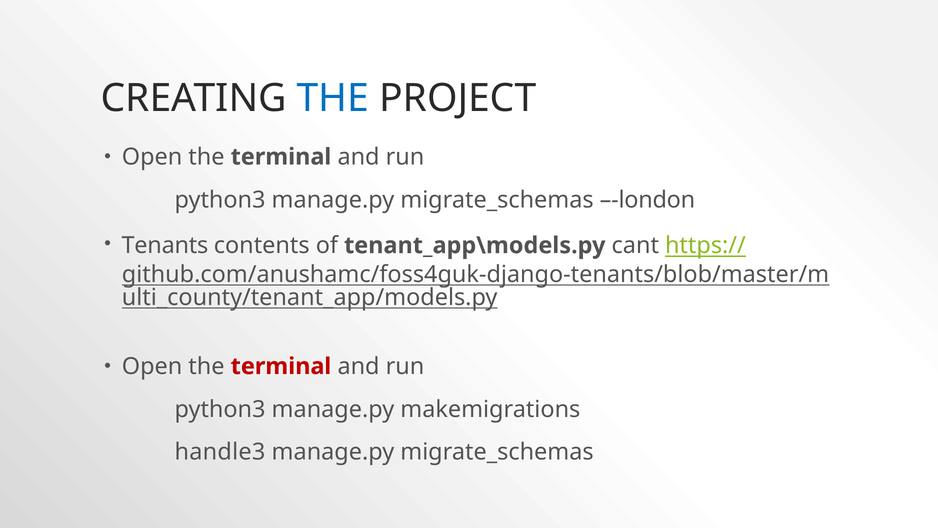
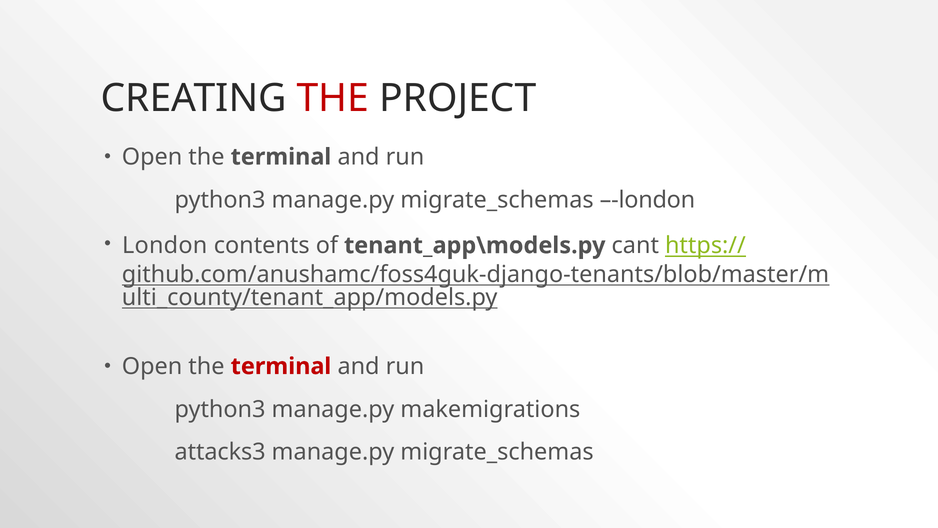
THE colour: blue -> red (333, 98)
Tenants: Tenants -> London (165, 245)
handle3: handle3 -> attacks3 (220, 452)
